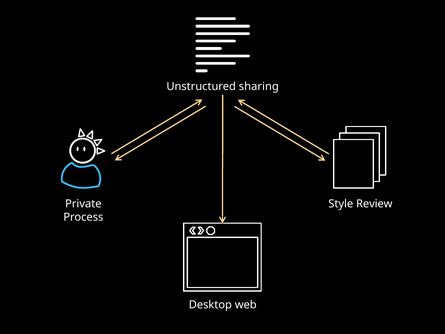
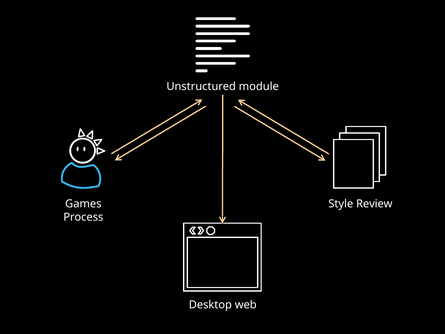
sharing: sharing -> module (259, 87)
Private: Private -> Games (83, 204)
